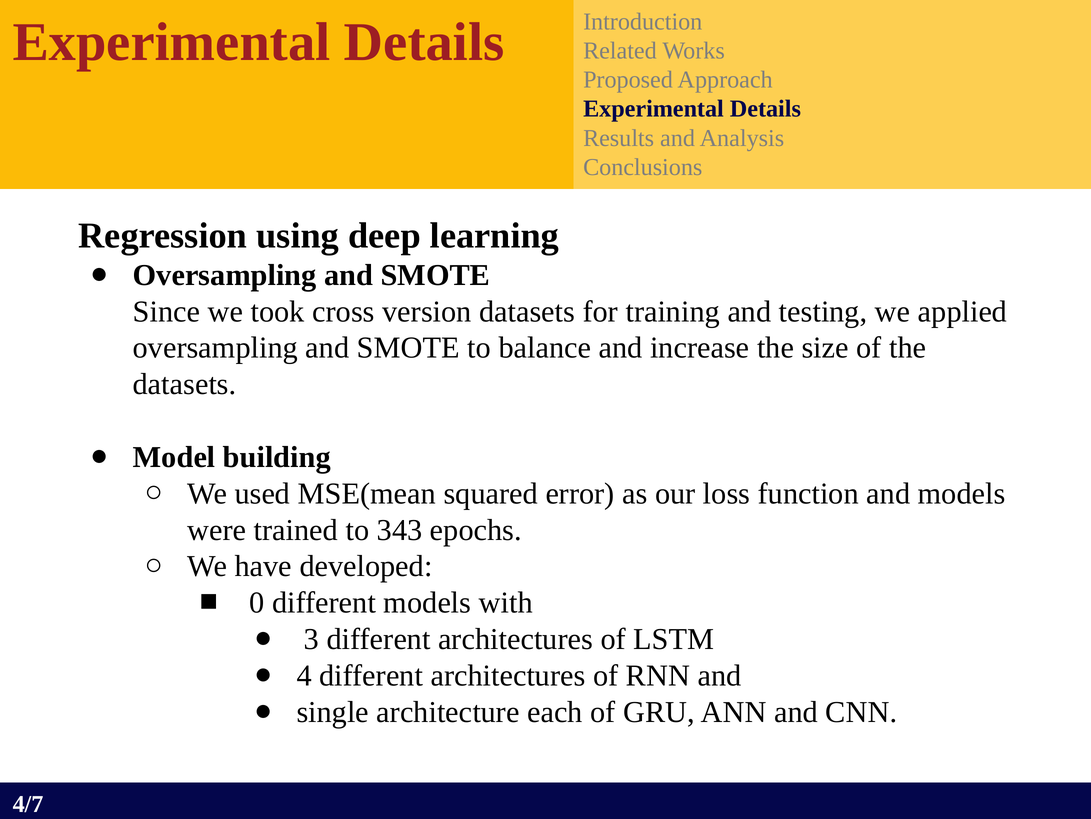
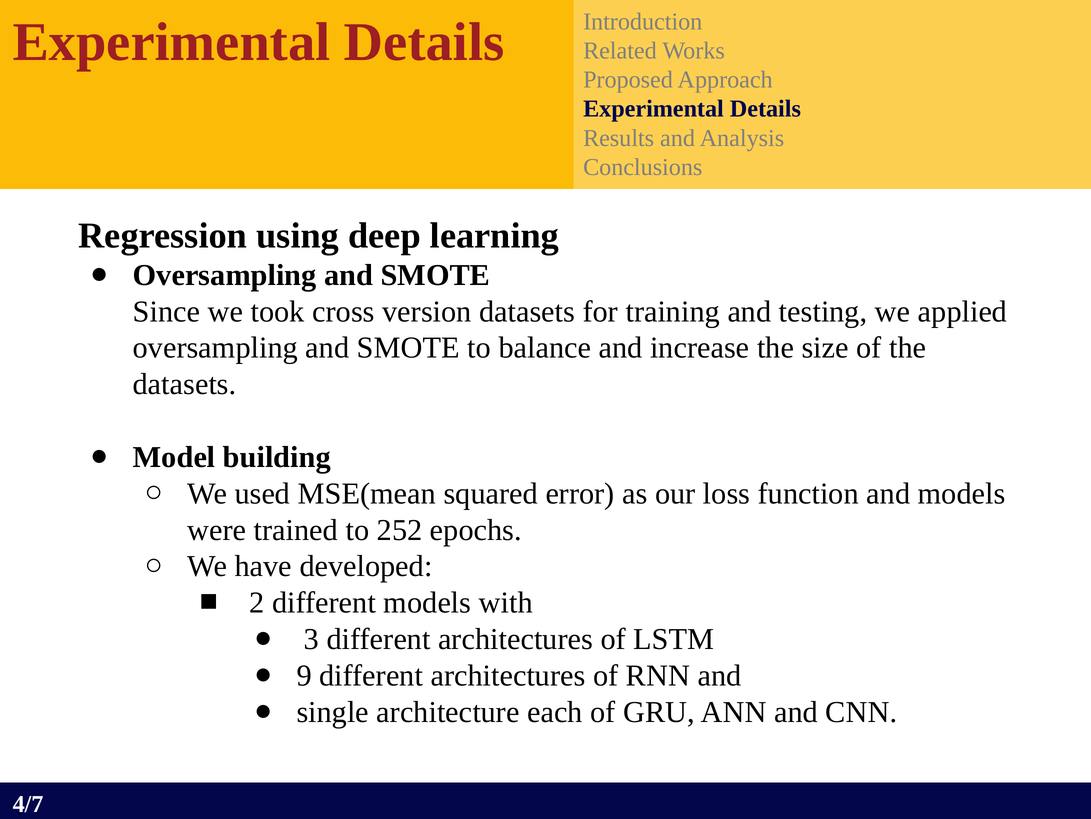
343: 343 -> 252 (400, 530)
0: 0 -> 2 (257, 602)
4: 4 -> 9 (304, 675)
